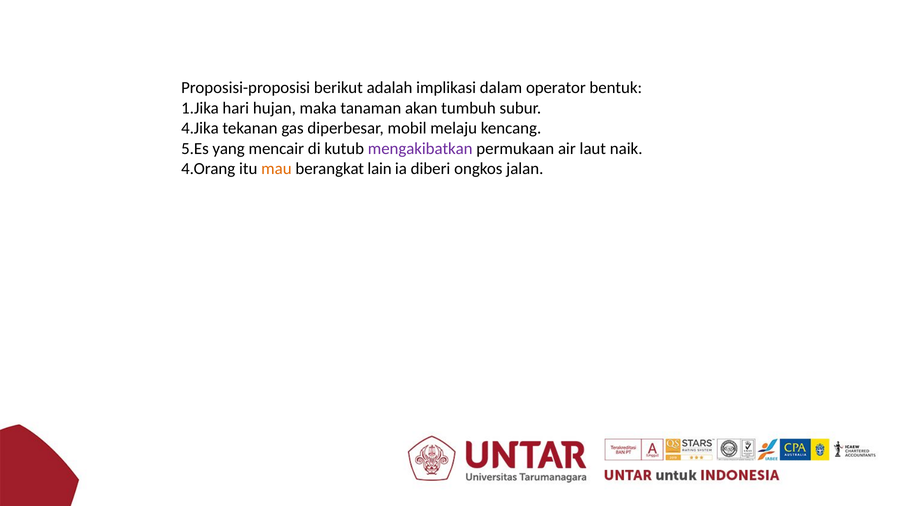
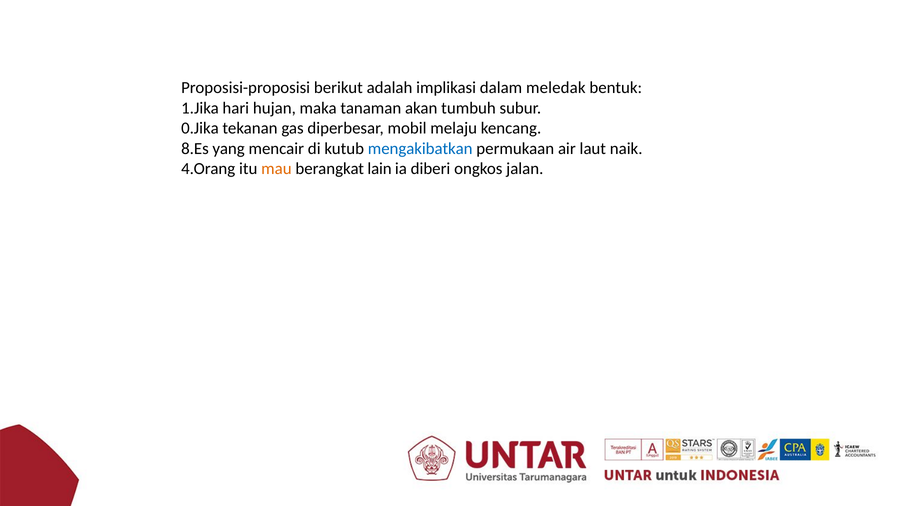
operator: operator -> meledak (556, 88)
4.Jika: 4.Jika -> 0.Jika (200, 128)
5.Es: 5.Es -> 8.Es (195, 149)
mengakibatkan colour: purple -> blue (420, 149)
